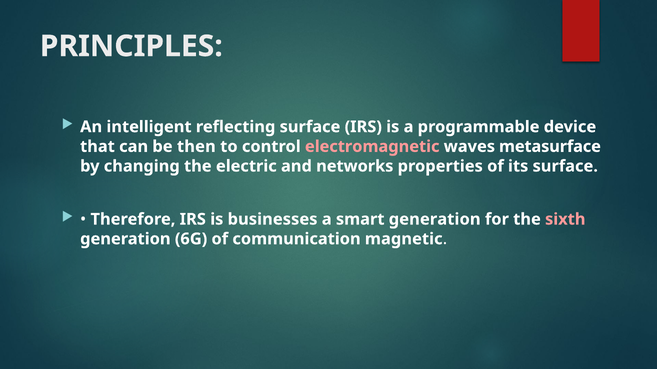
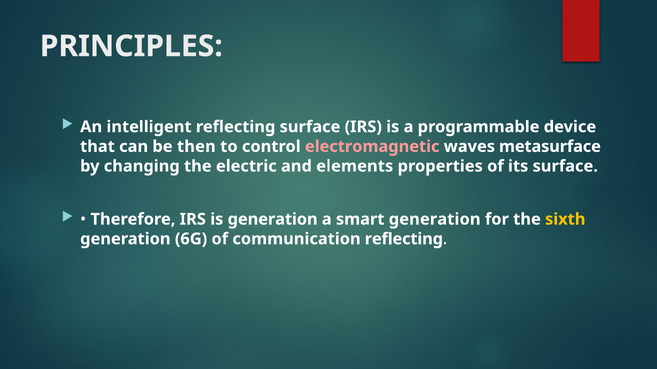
networks: networks -> elements (355, 166)
is businesses: businesses -> generation (273, 220)
sixth colour: pink -> yellow (565, 220)
communication magnetic: magnetic -> reflecting (404, 239)
